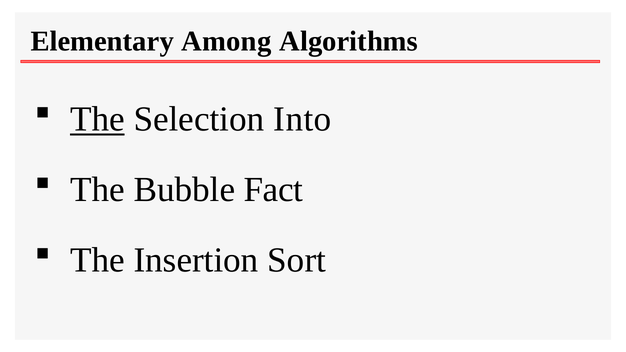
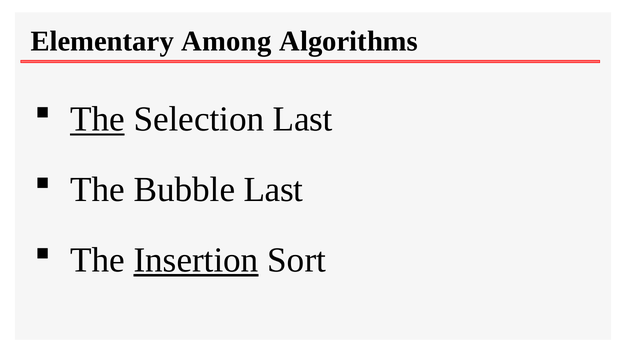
Selection Into: Into -> Last (303, 119)
Bubble Fact: Fact -> Last (273, 190)
Insertion underline: none -> present (196, 260)
